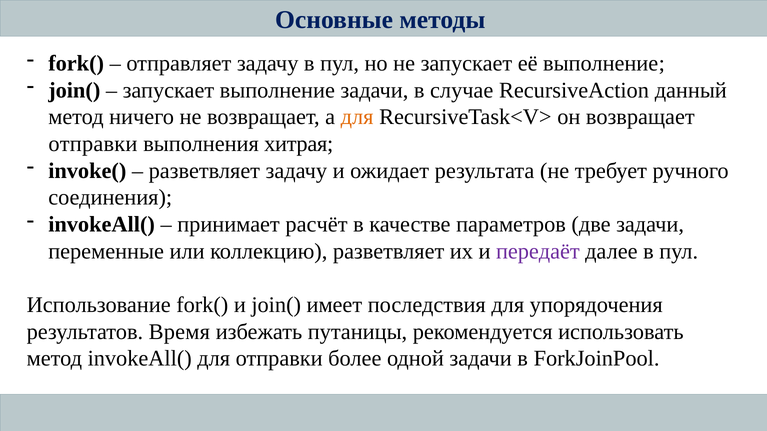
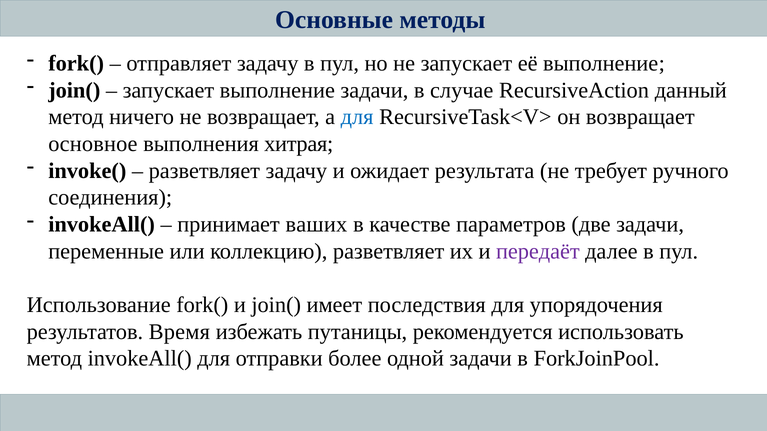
для colour: orange -> blue (357, 117)
отправки: отправки -> основное (93, 144)
расчёт: расчёт -> ваших (316, 225)
